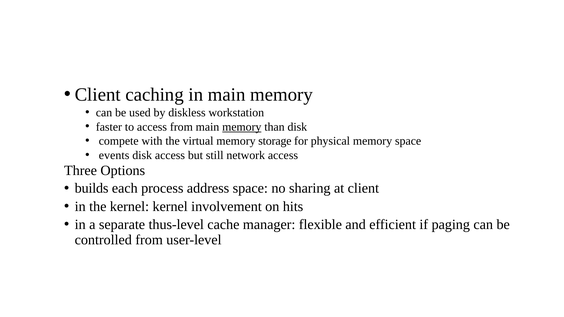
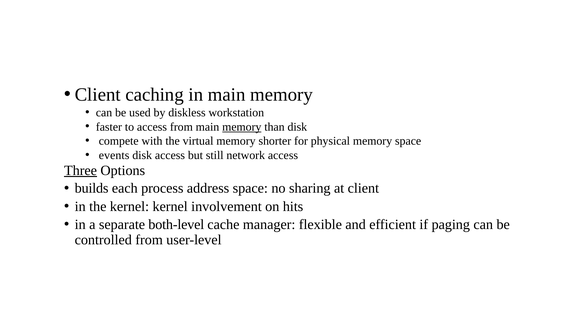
storage: storage -> shorter (275, 141)
Three underline: none -> present (81, 171)
thus-level: thus-level -> both-level (176, 225)
